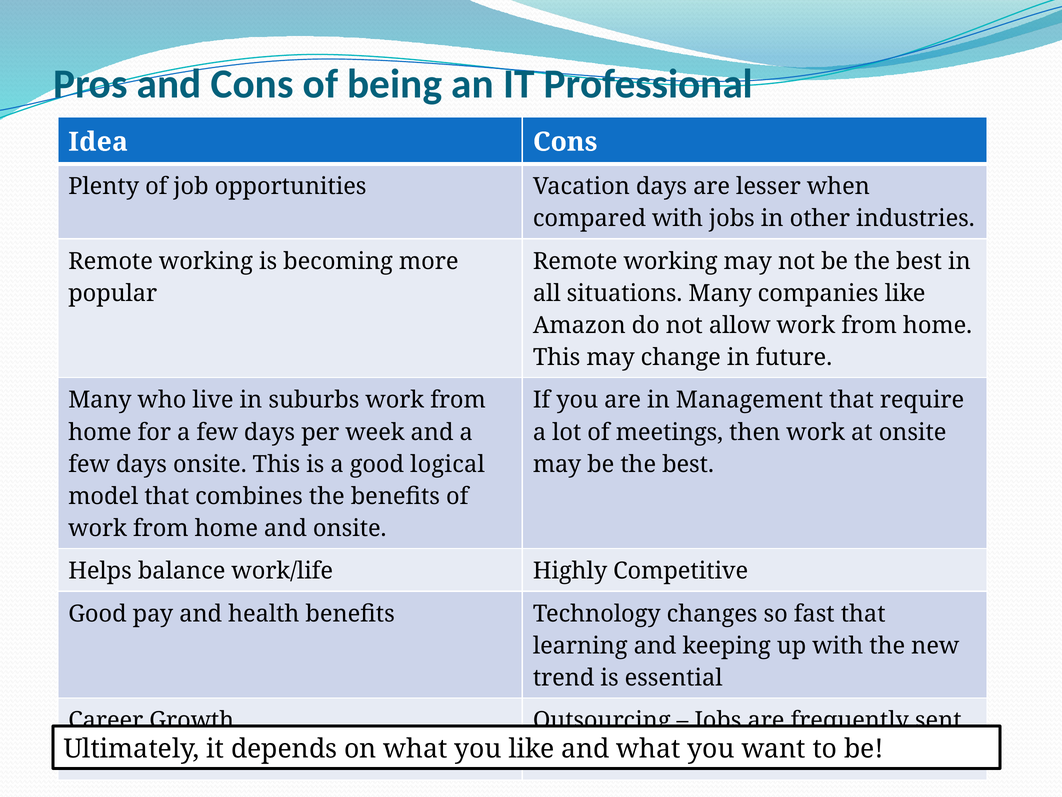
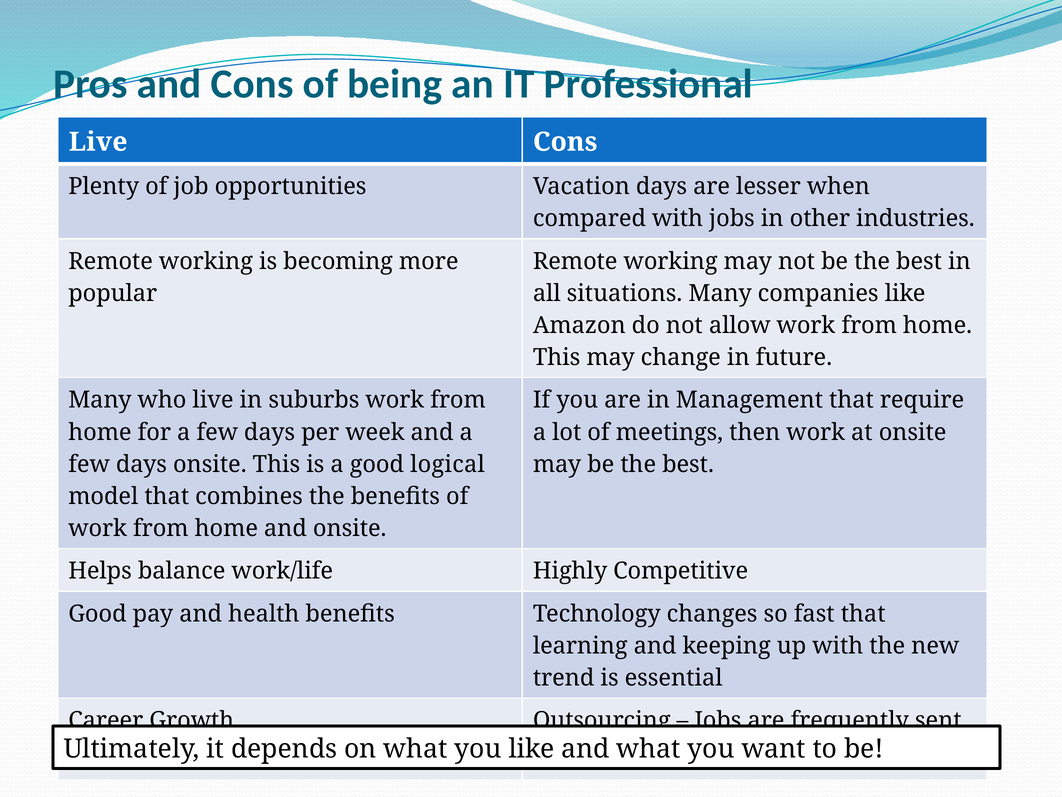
Idea: Idea -> Live (98, 142)
